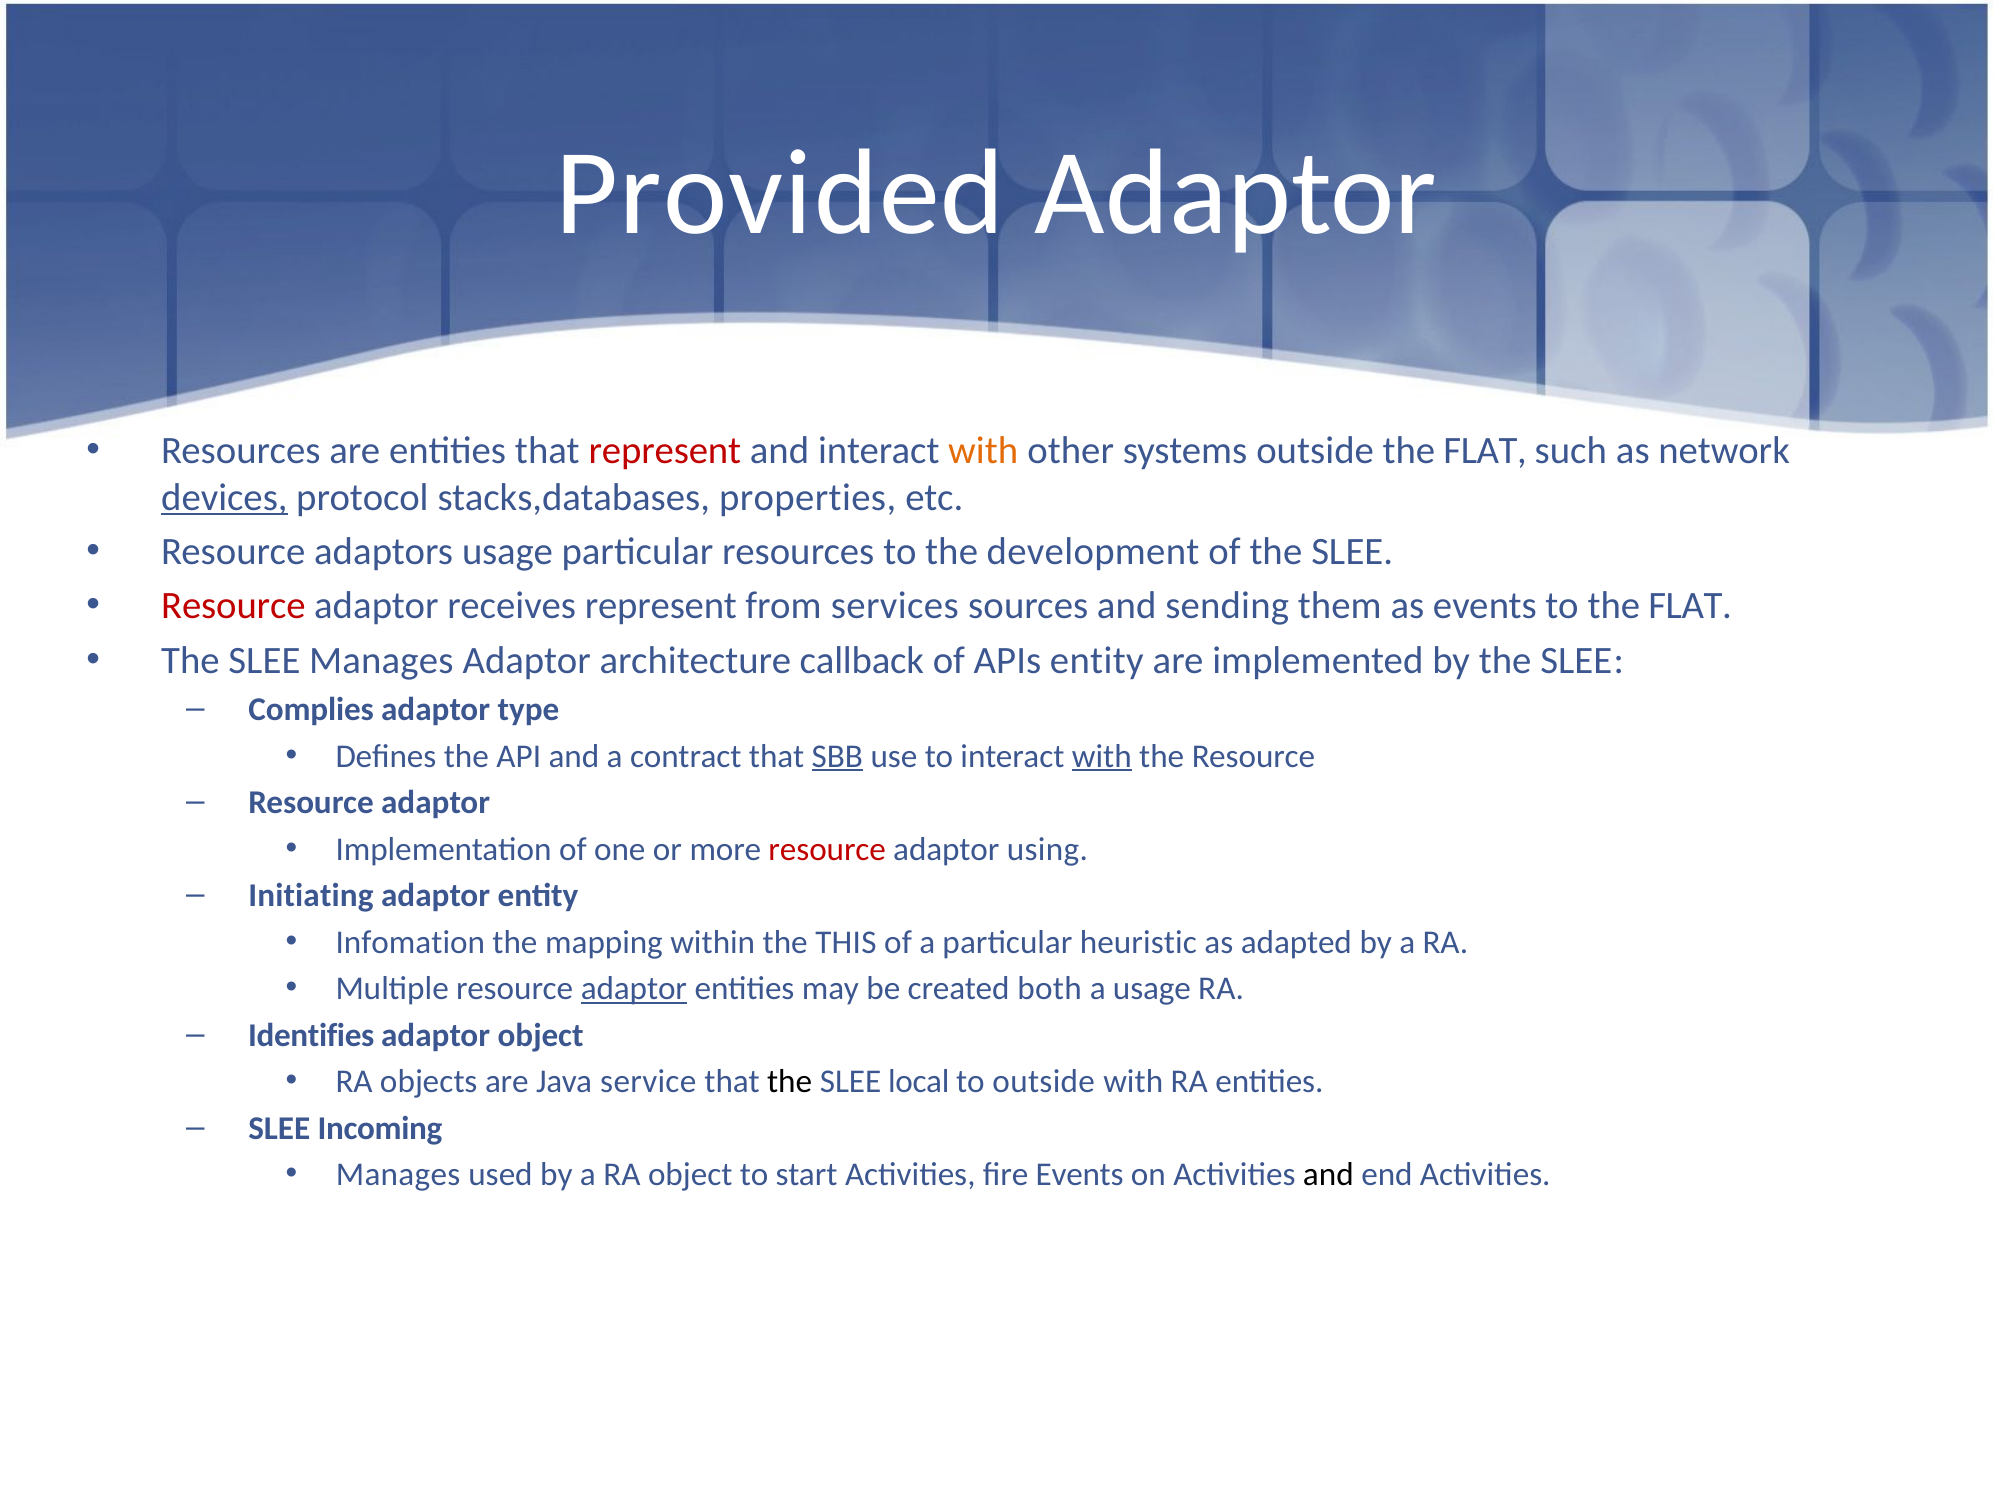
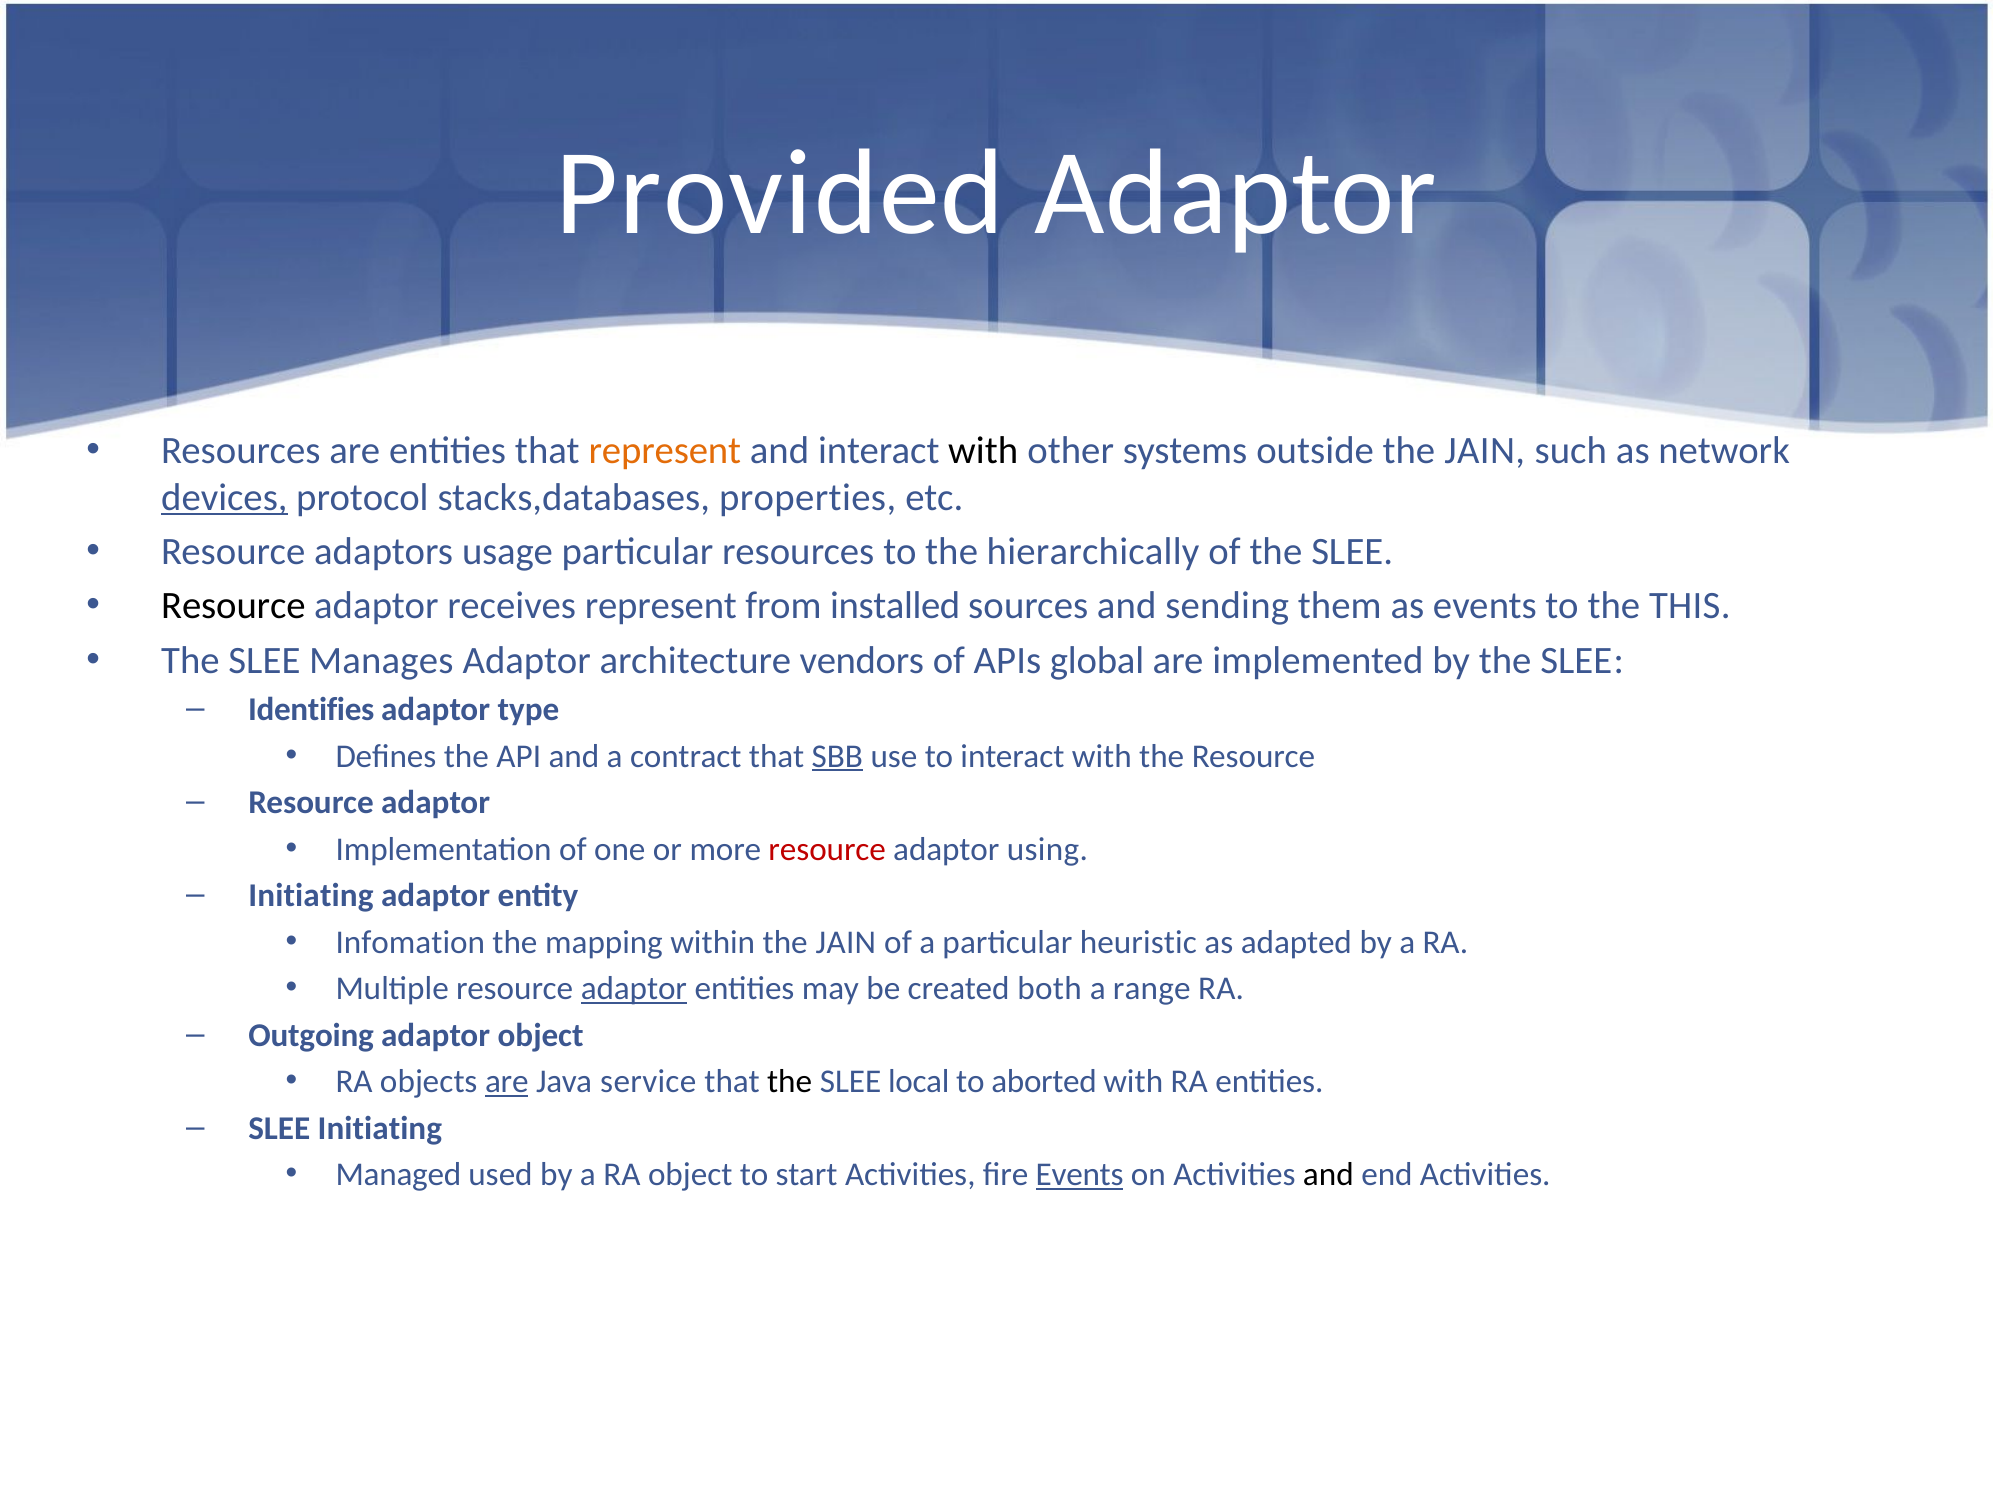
represent colour: red -> orange (665, 451)
with colour: orange -> black (983, 451)
outside the FLAT: FLAT -> JAIN (1485, 451)
development: development -> hierarchically (1093, 552)
Resource colour: red -> black (233, 606)
services: services -> installed (895, 606)
to the FLAT: FLAT -> THIS (1690, 606)
callback: callback -> vendors (862, 661)
APIs entity: entity -> global (1097, 661)
Complies: Complies -> Identifies (311, 710)
with underline: present -> none (1102, 757)
within the THIS: THIS -> JAIN (846, 943)
a usage: usage -> range (1152, 989)
Identifies: Identifies -> Outgoing (311, 1036)
are underline: none -> present (507, 1082)
to outside: outside -> aborted (1044, 1082)
SLEE Incoming: Incoming -> Initiating (380, 1129)
Manages: Manages -> Managed (398, 1175)
Events underline: none -> present (1080, 1175)
